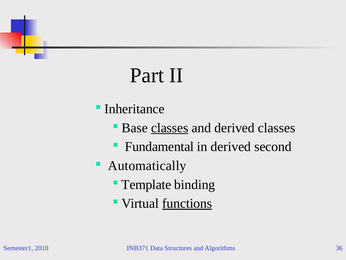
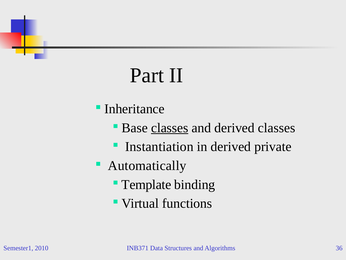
Fundamental: Fundamental -> Instantiation (159, 147)
second: second -> private (273, 147)
functions underline: present -> none (187, 203)
